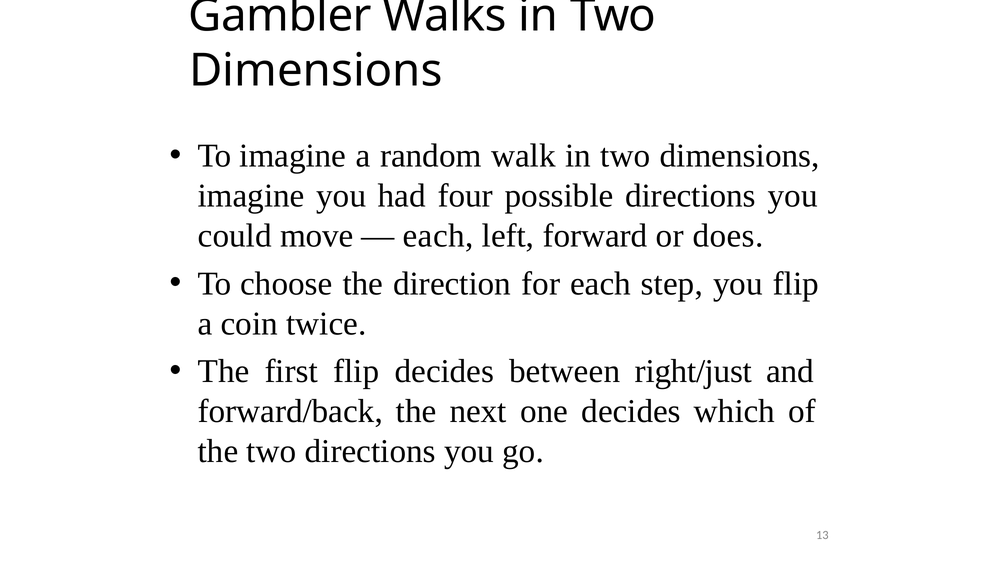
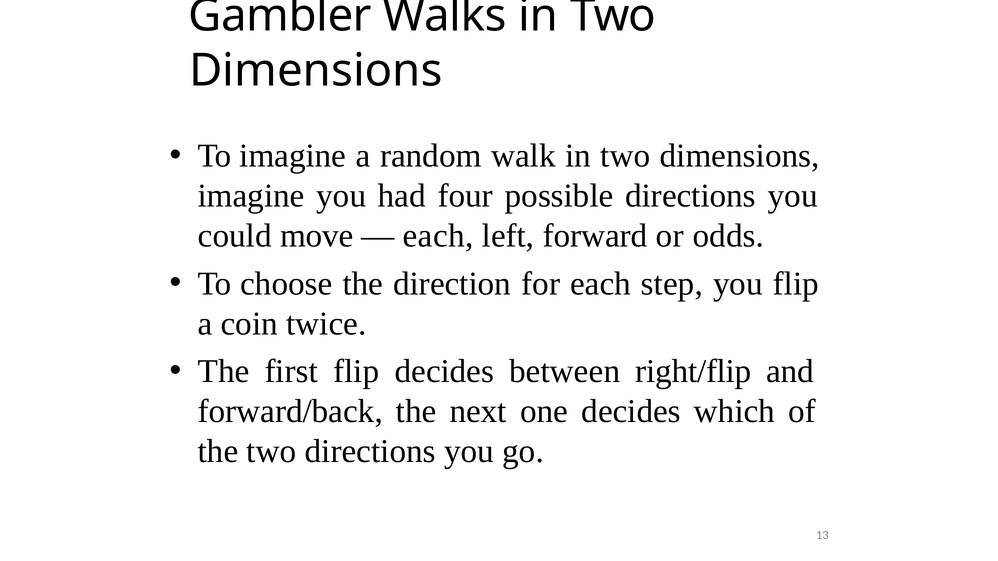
does: does -> odds (728, 236)
right/just: right/just -> right/flip (693, 372)
